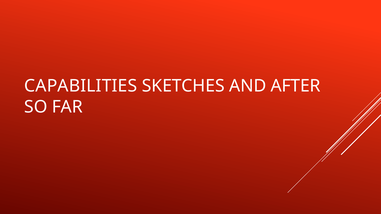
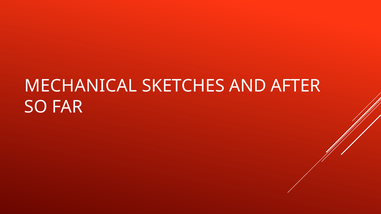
CAPABILITIES: CAPABILITIES -> MECHANICAL (81, 86)
